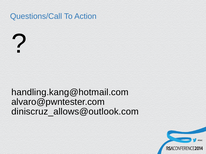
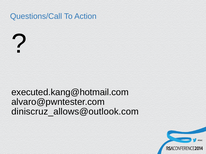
handling.kang@hotmail.com: handling.kang@hotmail.com -> executed.kang@hotmail.com (70, 92)
